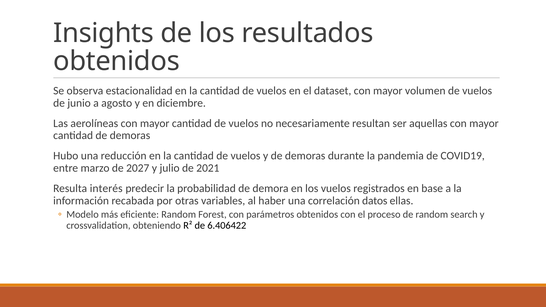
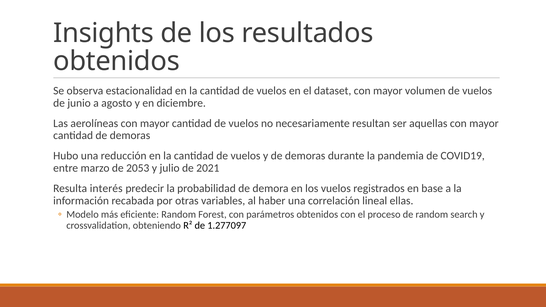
2027: 2027 -> 2053 (138, 168)
datos: datos -> lineal (375, 201)
6.406422: 6.406422 -> 1.277097 (227, 226)
